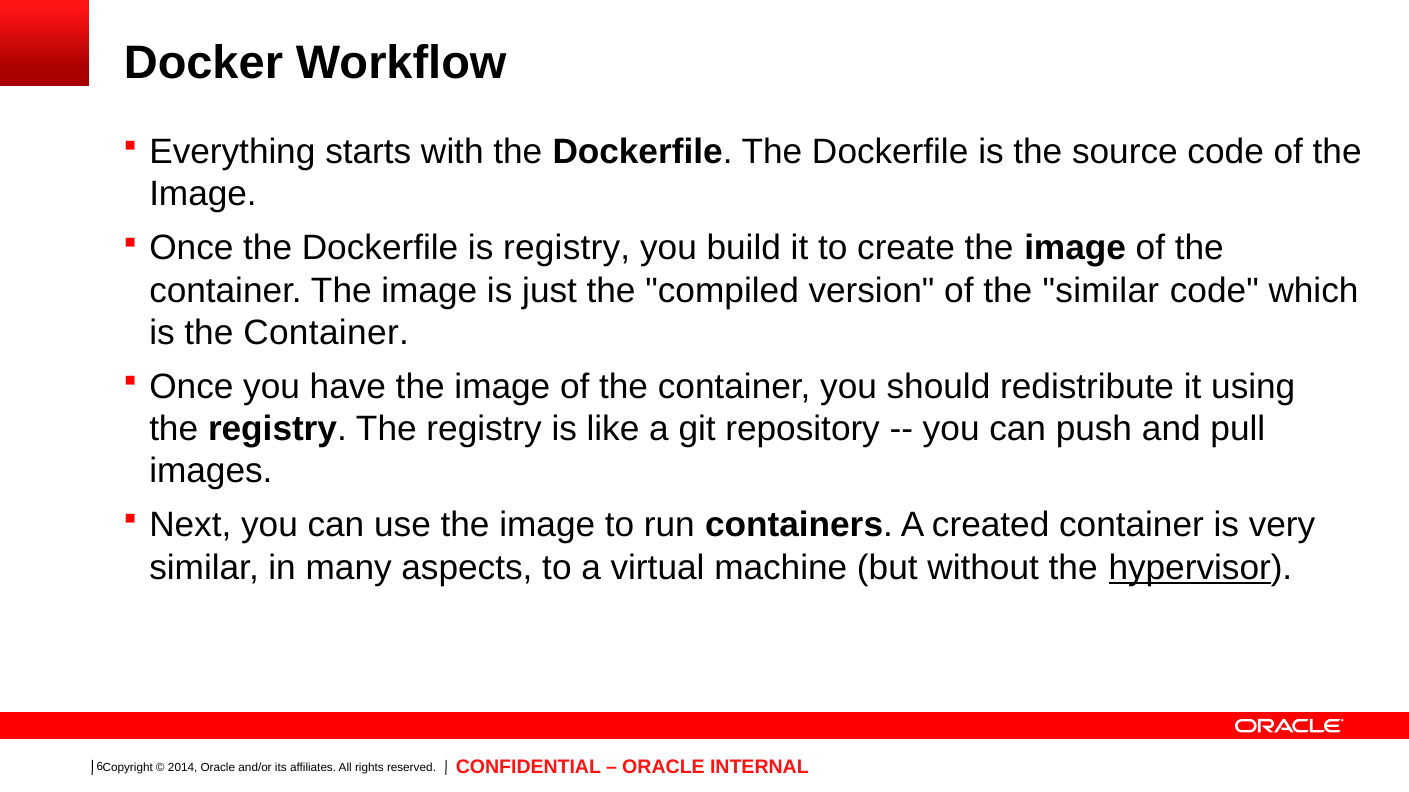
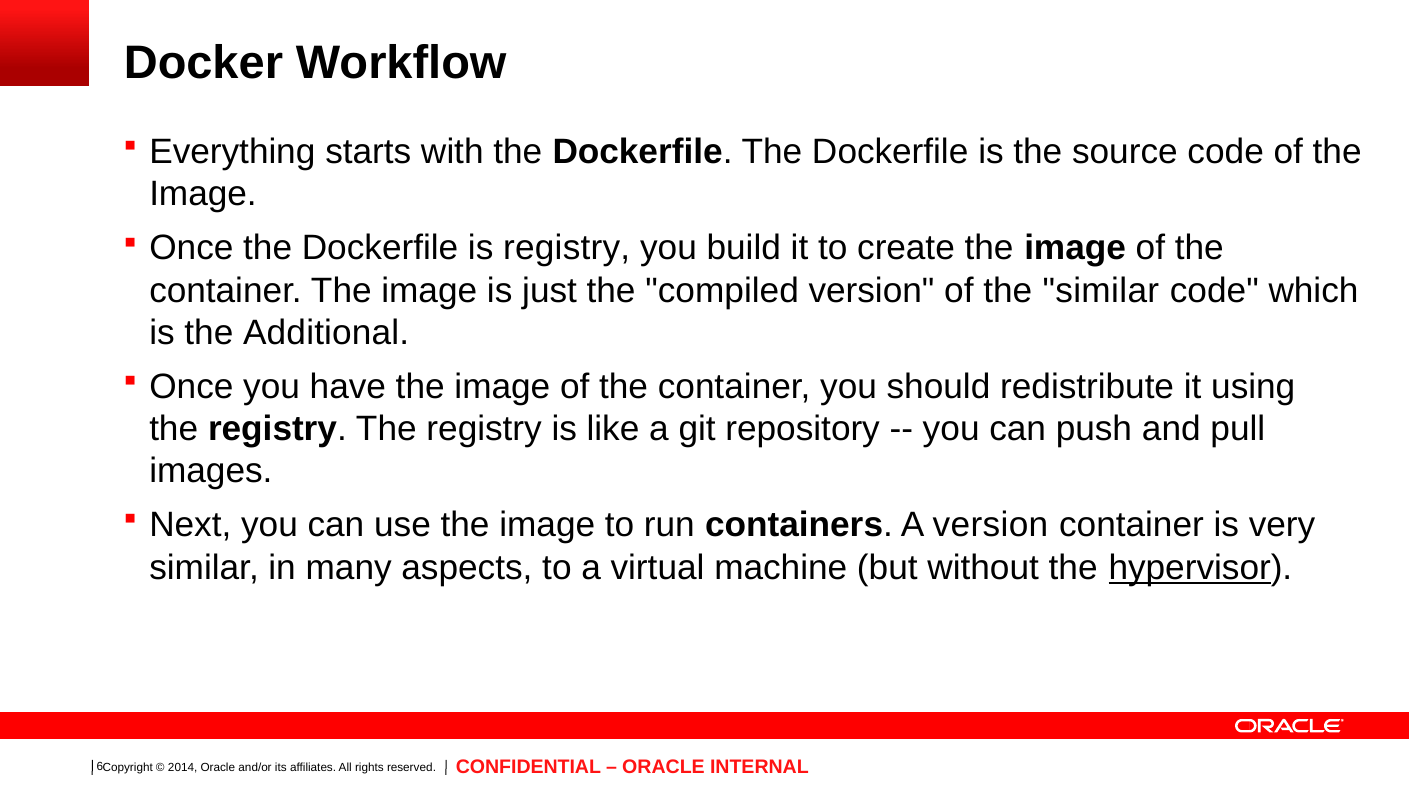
is the Container: Container -> Additional (326, 333)
A created: created -> version (991, 526)
